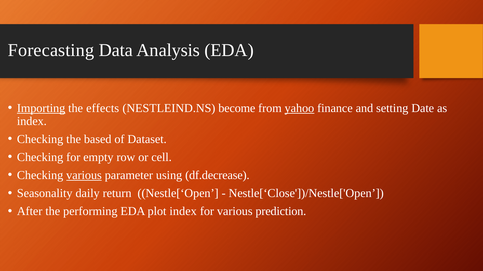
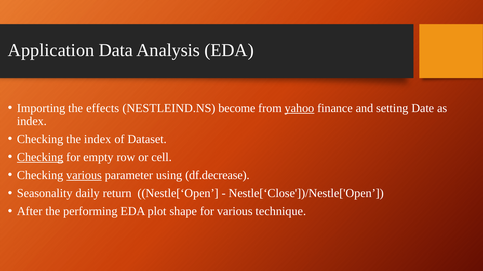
Forecasting: Forecasting -> Application (51, 50)
Importing underline: present -> none (41, 108)
the based: based -> index (98, 139)
Checking underline: none -> present (40, 158)
plot index: index -> shape (183, 212)
prediction: prediction -> technique (281, 212)
